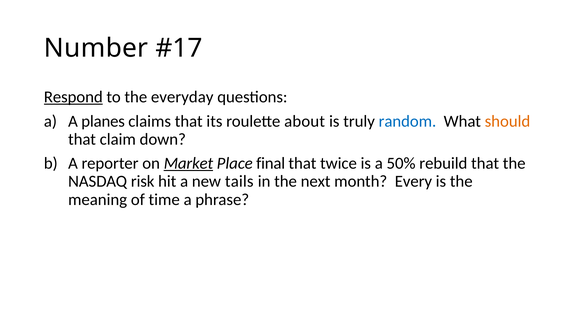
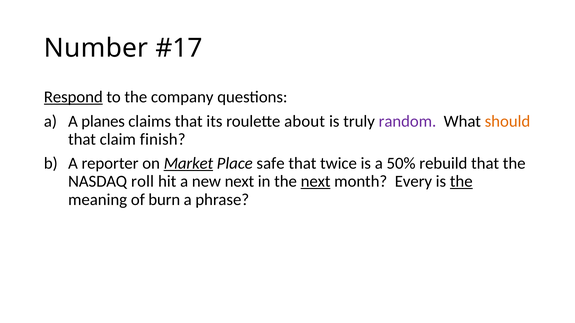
everyday: everyday -> company (182, 97)
random colour: blue -> purple (407, 121)
down: down -> finish (163, 139)
final: final -> safe (271, 164)
risk: risk -> roll (143, 182)
new tails: tails -> next (239, 182)
next underline: none -> present (316, 182)
the underline: none -> present (461, 182)
time: time -> burn (164, 200)
